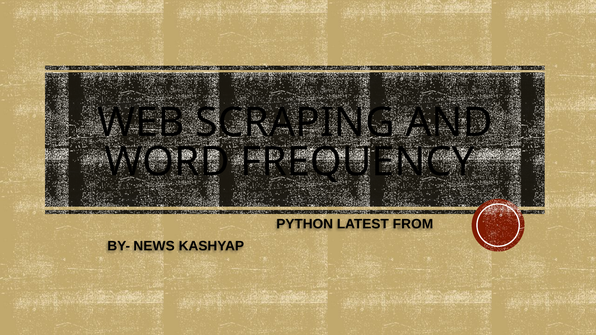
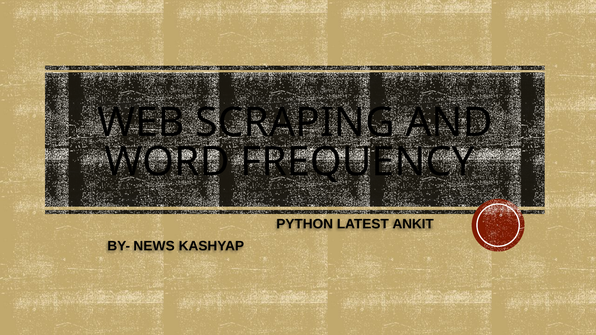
FROM: FROM -> ANKIT (413, 224)
